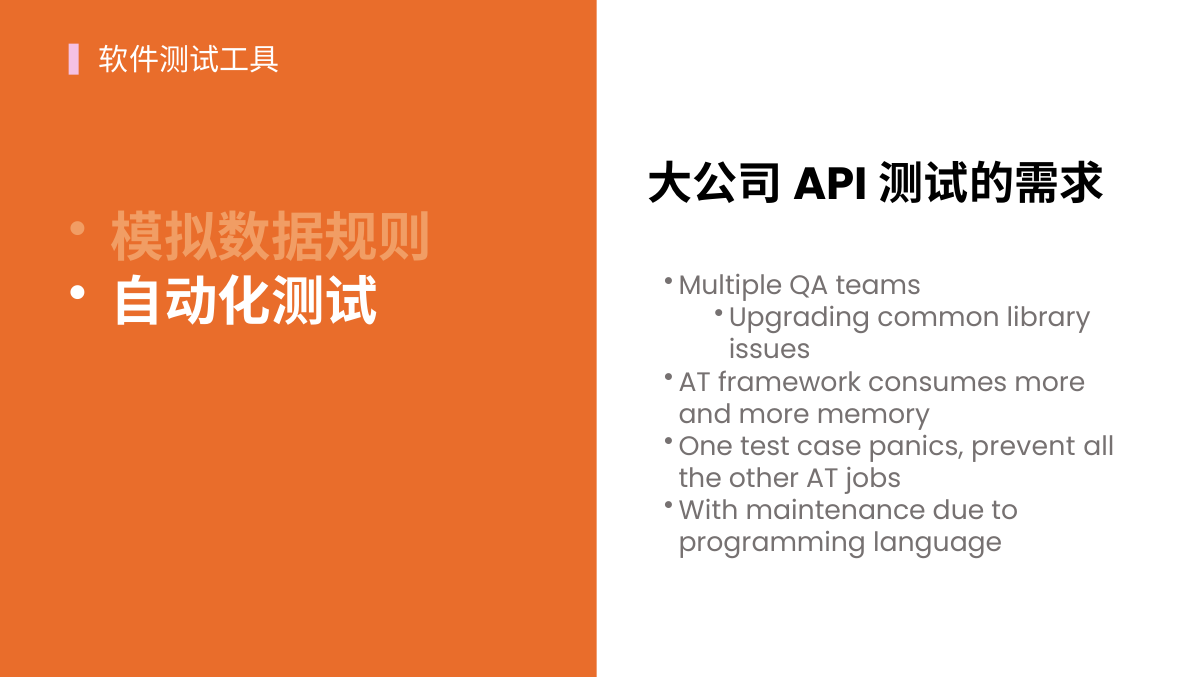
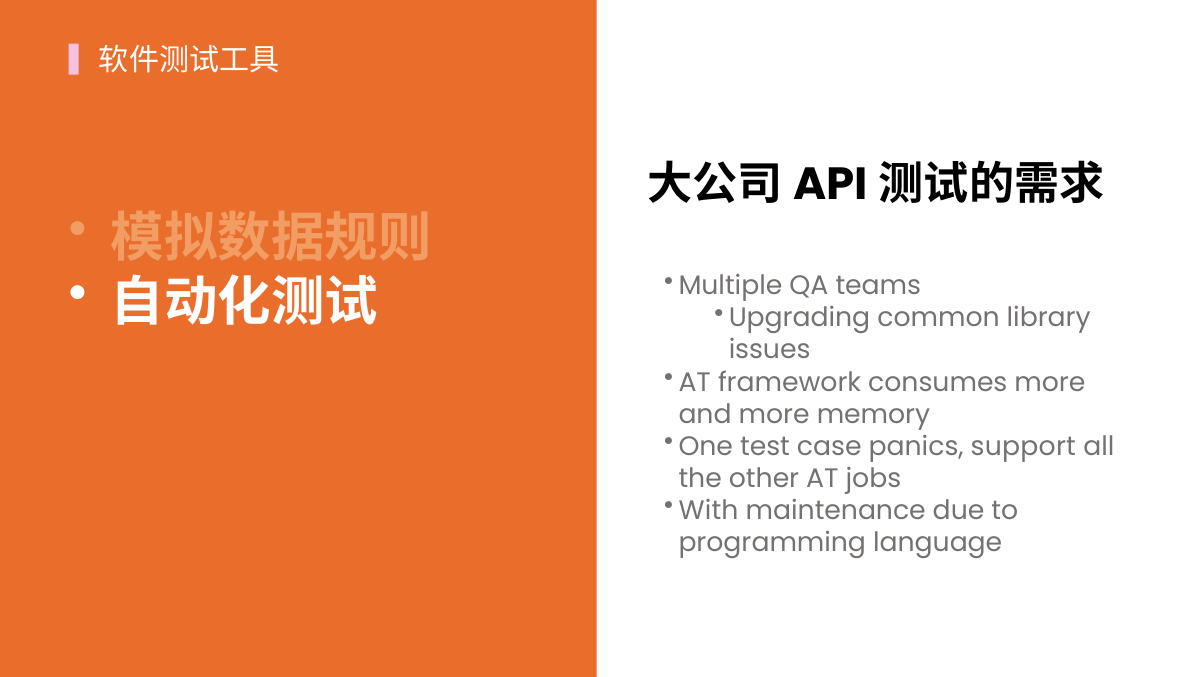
prevent: prevent -> support (1023, 446)
